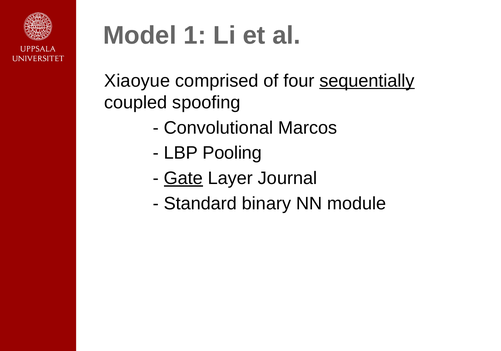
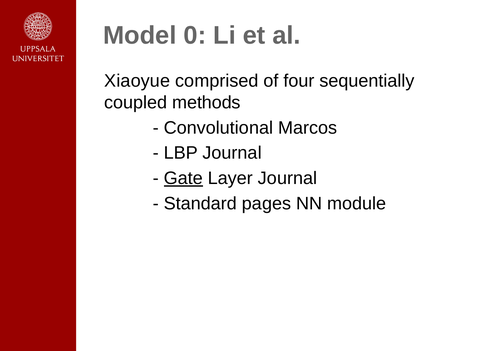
1: 1 -> 0 (195, 35)
sequentially underline: present -> none (367, 81)
spoofing: spoofing -> methods (206, 102)
LBP Pooling: Pooling -> Journal (232, 153)
binary: binary -> pages (267, 203)
